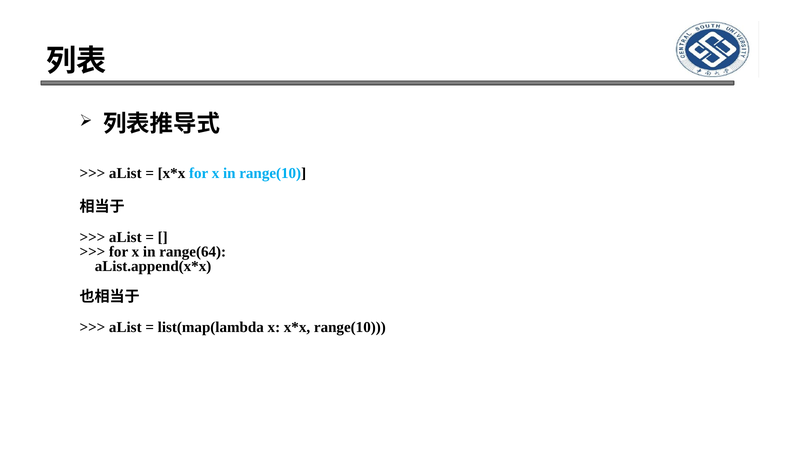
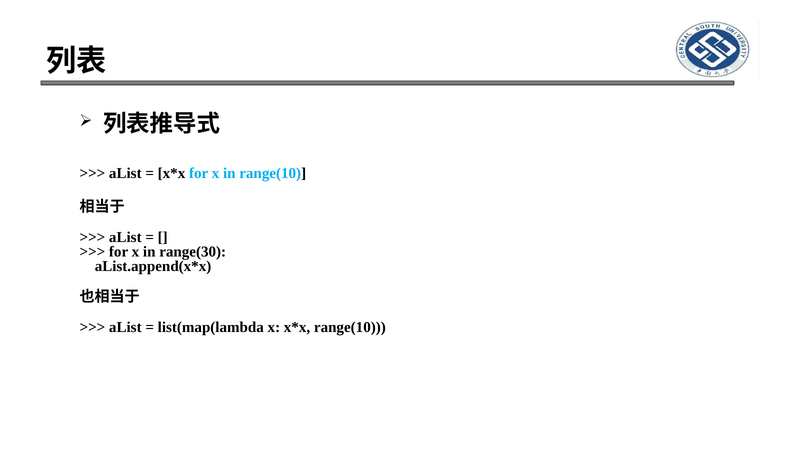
range(64: range(64 -> range(30 (193, 252)
